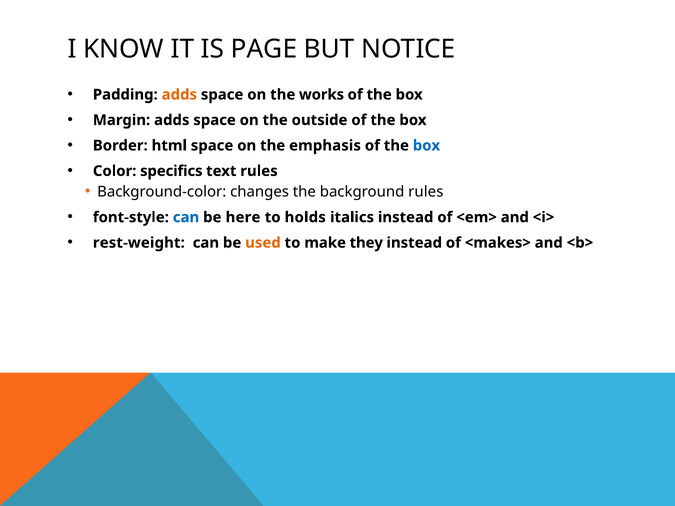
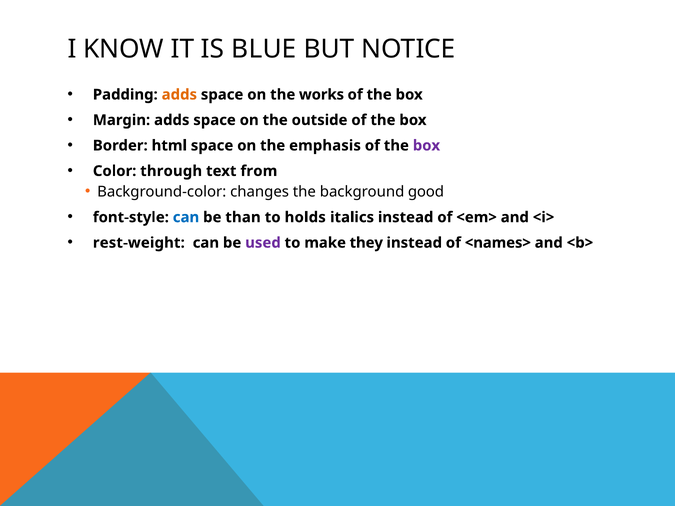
PAGE: PAGE -> BLUE (264, 49)
box colour: blue -> purple (426, 146)
specifics: specifics -> through (171, 171)
text rules: rules -> from (259, 171)
background rules: rules -> good (426, 192)
here: here -> than (243, 217)
used colour: orange -> purple (263, 243)
<makes>: <makes> -> <names> (498, 243)
